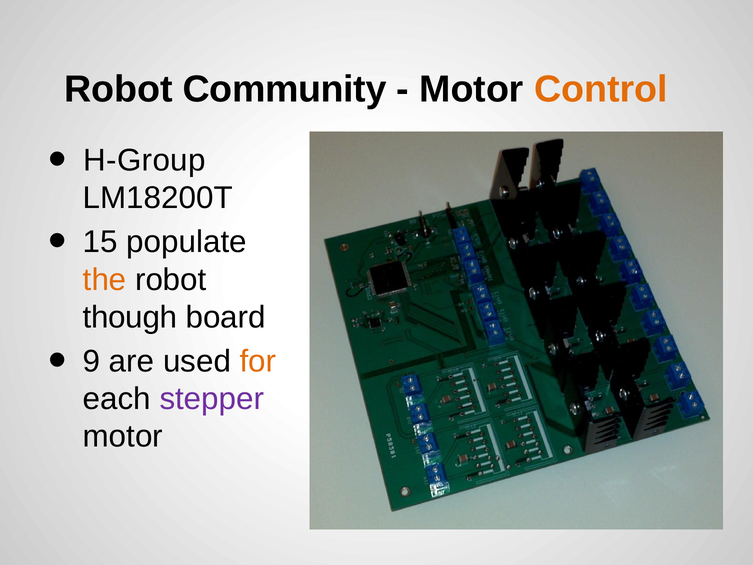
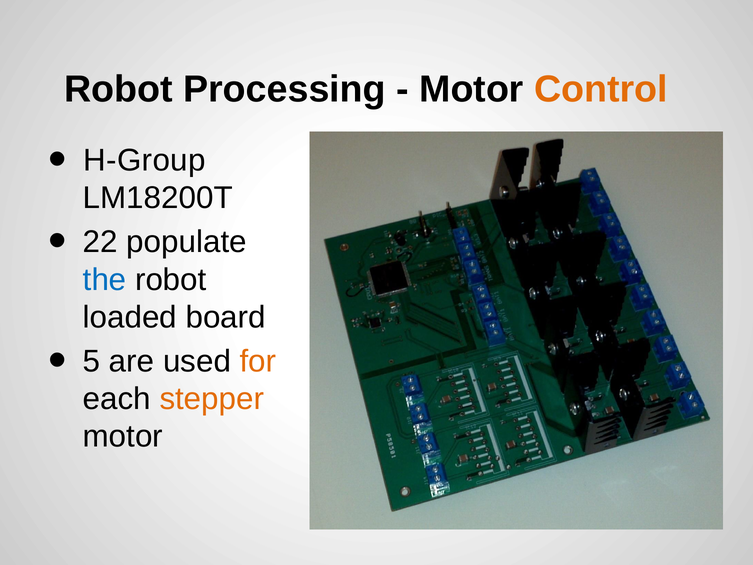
Community: Community -> Processing (284, 89)
15: 15 -> 22 (100, 242)
the colour: orange -> blue (105, 280)
though: though -> loaded (130, 317)
9: 9 -> 5 (92, 361)
stepper colour: purple -> orange (212, 399)
